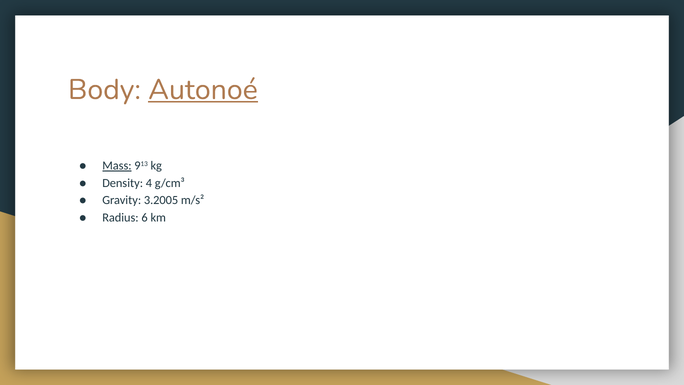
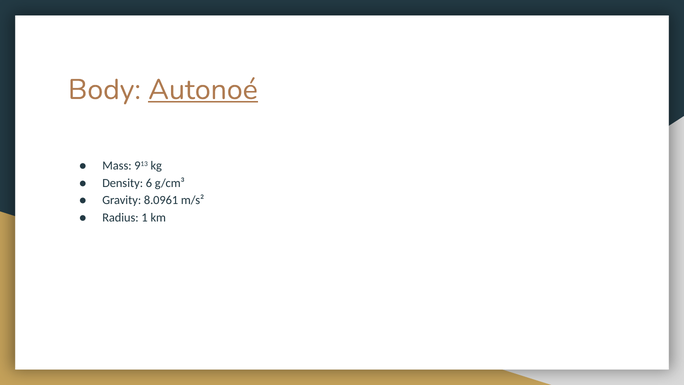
Mass underline: present -> none (117, 166)
4: 4 -> 6 (149, 183)
3.2005: 3.2005 -> 8.0961 (161, 200)
6: 6 -> 1 (145, 218)
